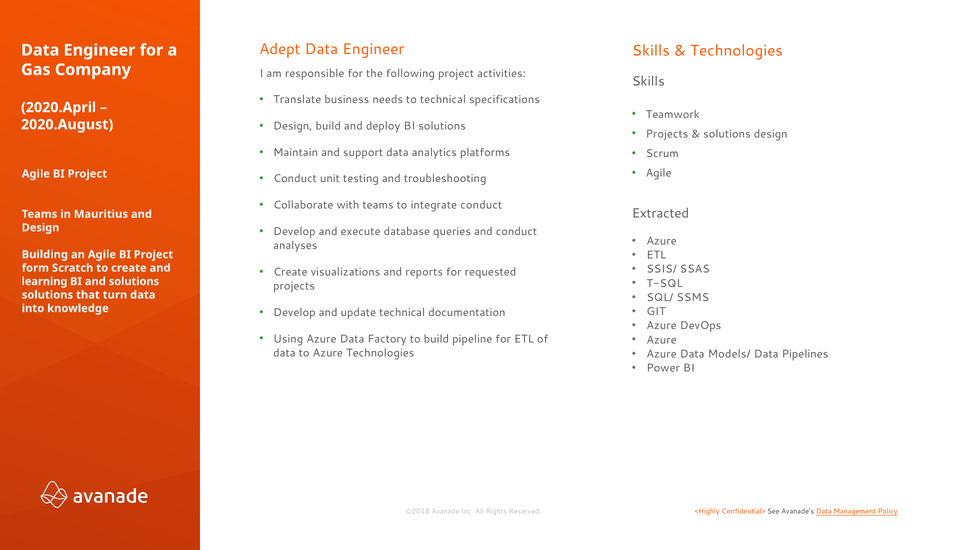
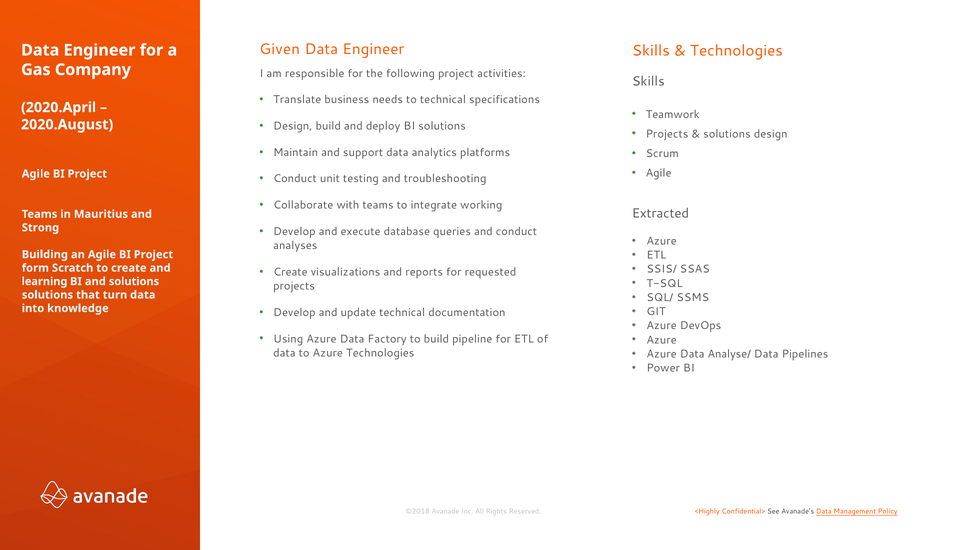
Adept: Adept -> Given (280, 49)
integrate conduct: conduct -> working (481, 205)
Design: Design -> Strong (40, 227)
Models/: Models/ -> Analyse/ (729, 354)
